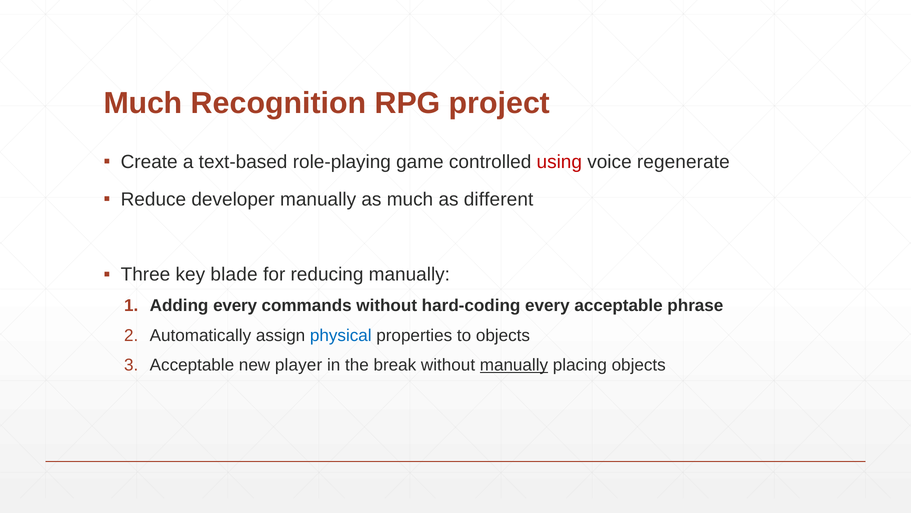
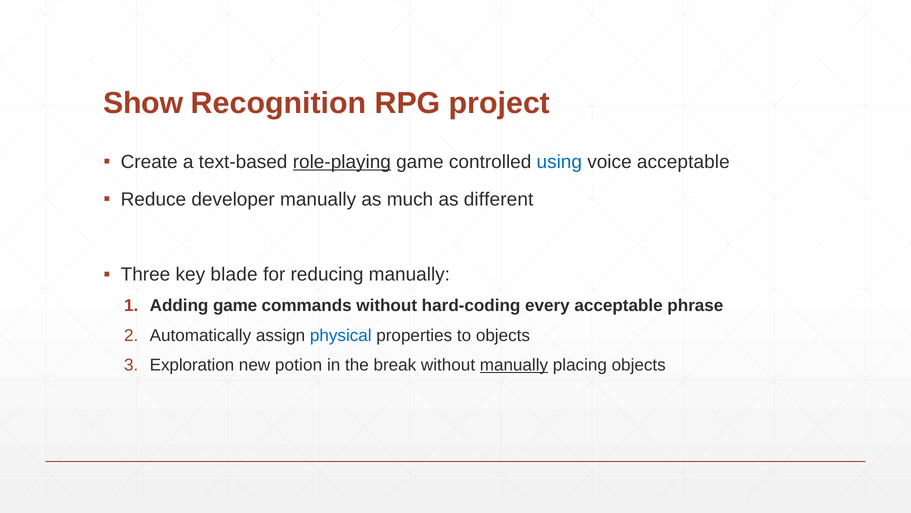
Much: Much -> Show (143, 103)
role-playing underline: none -> present (342, 162)
using colour: red -> blue (559, 162)
voice regenerate: regenerate -> acceptable (683, 162)
Adding every: every -> game (235, 305)
Acceptable: Acceptable -> Exploration (192, 365)
player: player -> potion (299, 365)
